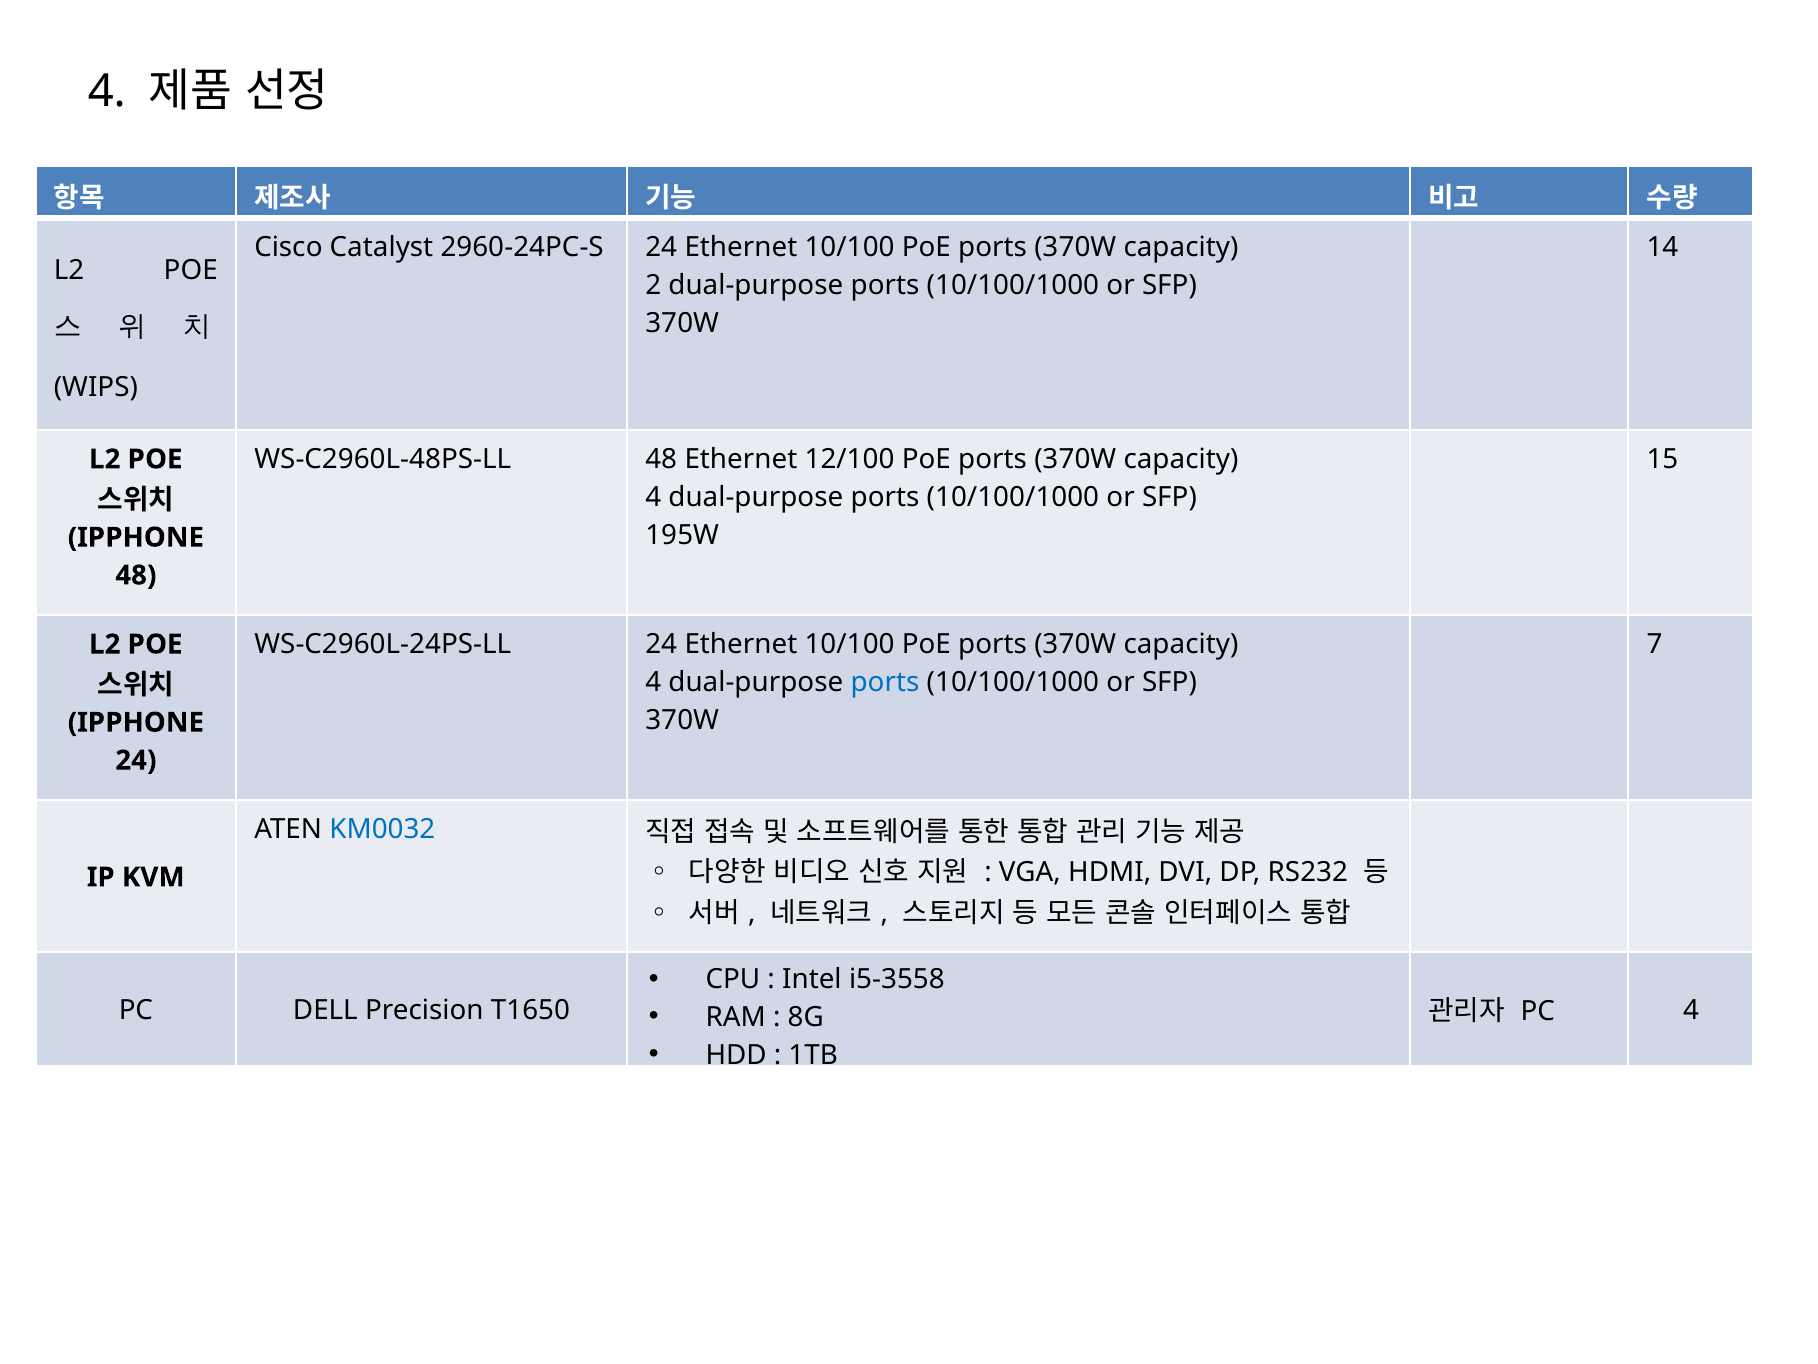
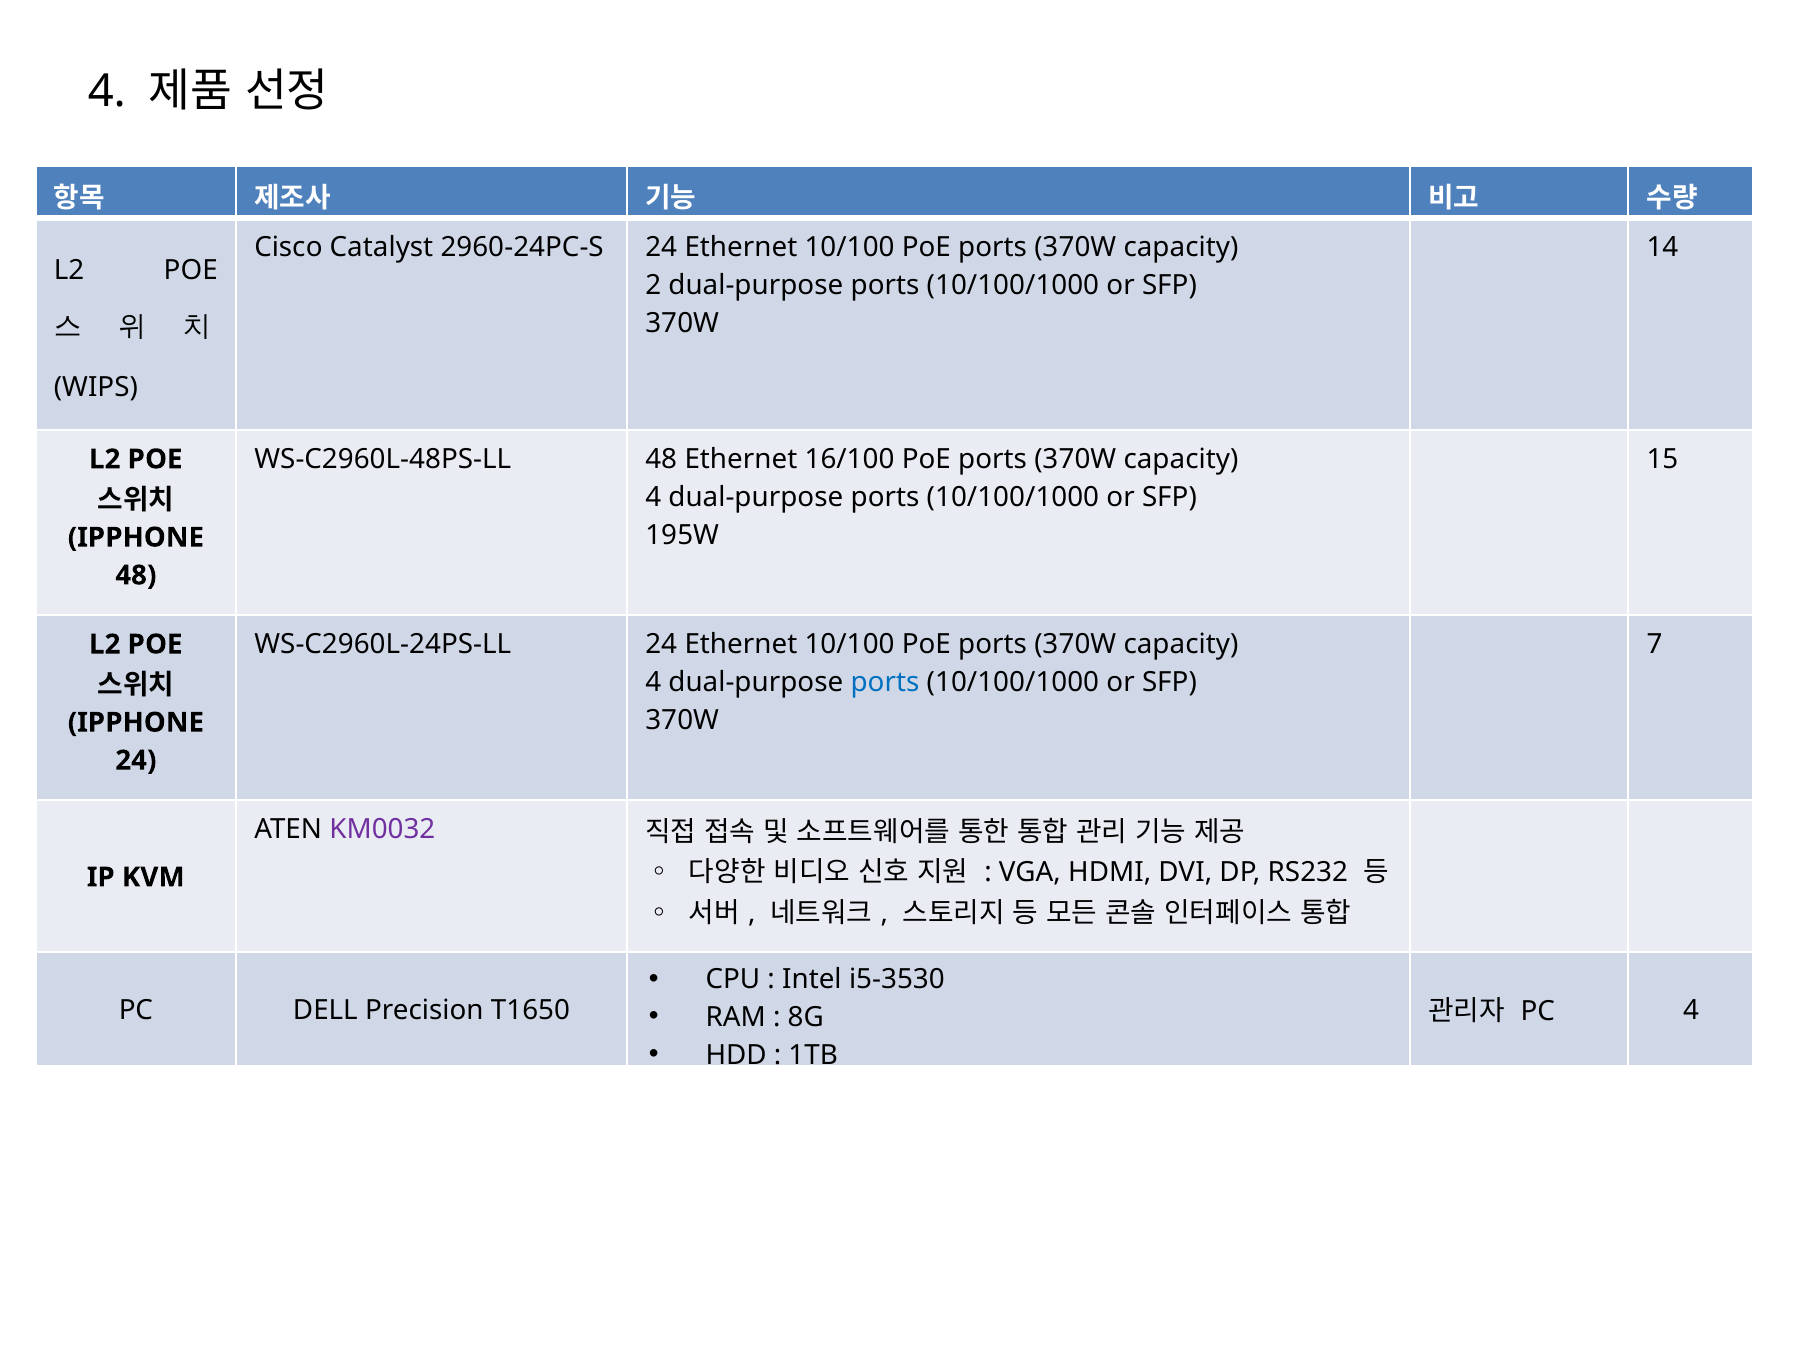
12/100: 12/100 -> 16/100 (850, 459)
KM0032 colour: blue -> purple (382, 829)
i5-3558: i5-3558 -> i5-3530 (897, 979)
